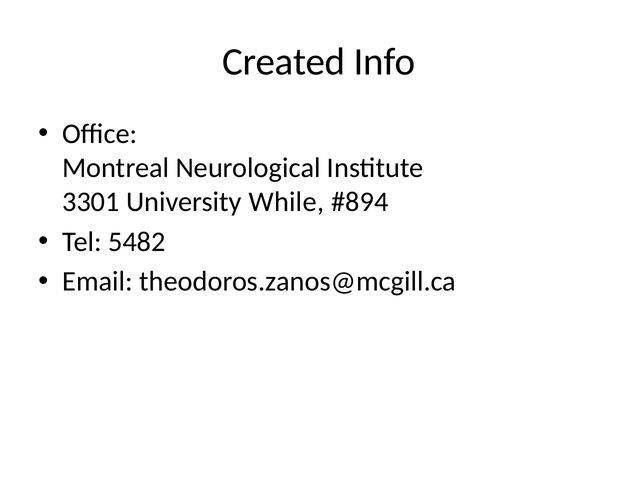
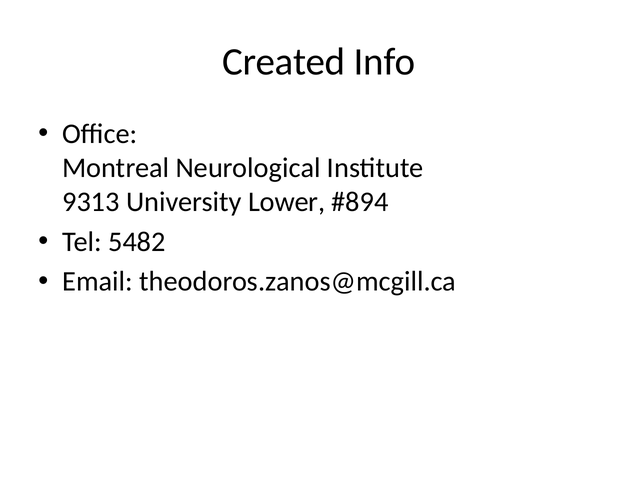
3301: 3301 -> 9313 (91, 202)
While: While -> Lower (287, 202)
